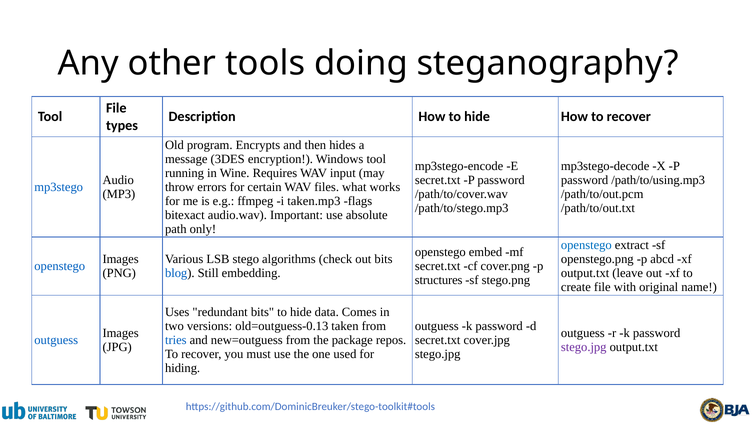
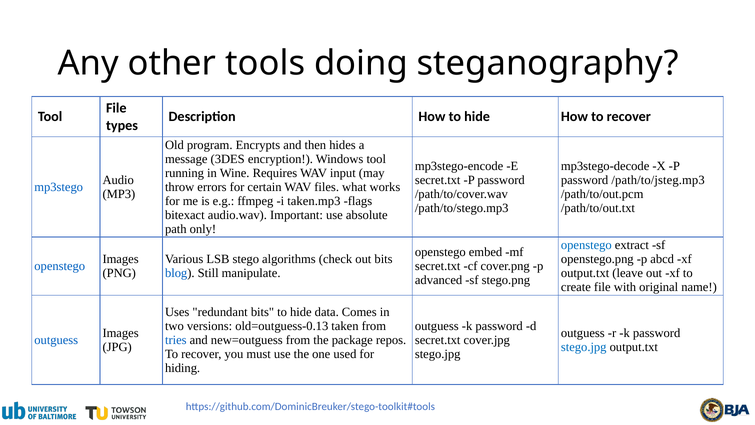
/path/to/using.mp3: /path/to/using.mp3 -> /path/to/jsteg.mp3 (658, 180)
embedding: embedding -> manipulate (251, 273)
structures: structures -> advanced (439, 280)
stego.jpg colour: purple -> blue (584, 347)
